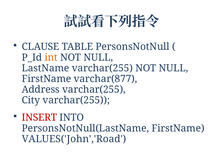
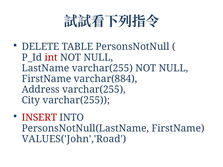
CLAUSE: CLAUSE -> DELETE (41, 47)
int colour: orange -> red (51, 57)
varchar(877: varchar(877 -> varchar(884 (105, 79)
